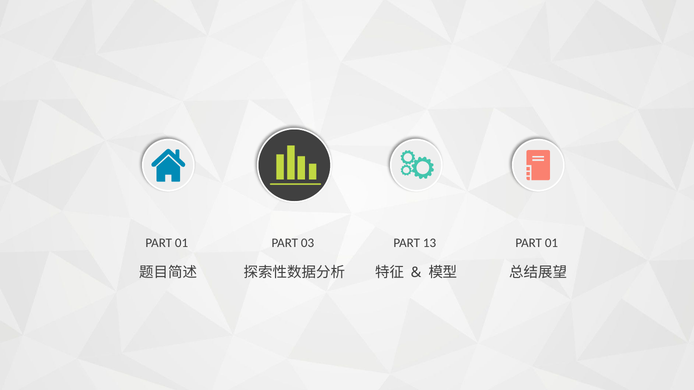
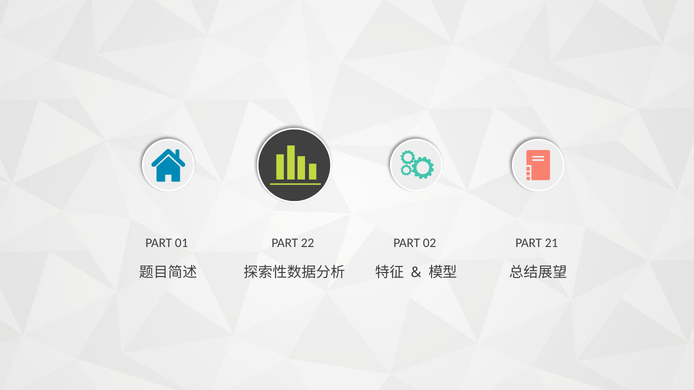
03: 03 -> 22 (308, 243)
13: 13 -> 02 (430, 243)
01: 01 -> 21 (551, 243)
